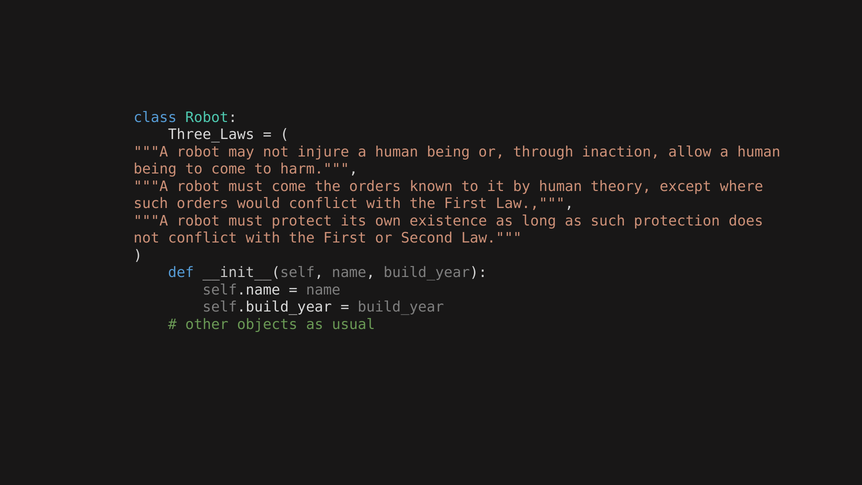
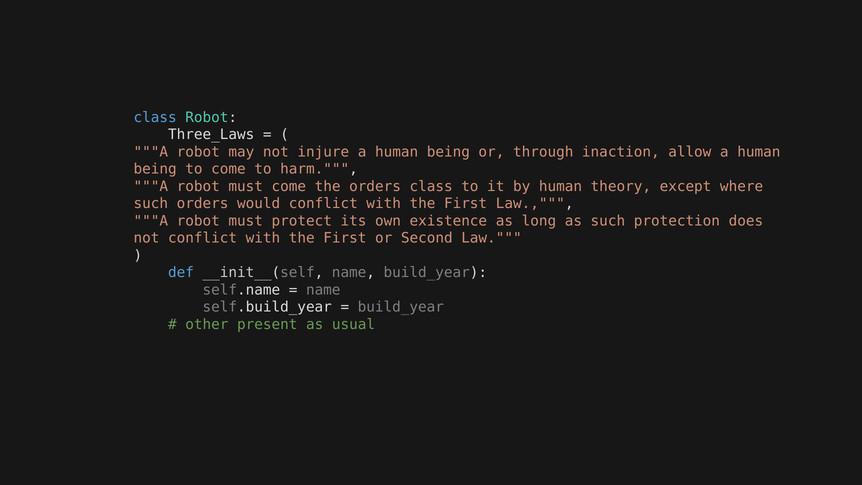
orders known: known -> class (431, 186)
objects: objects -> present (267, 324)
